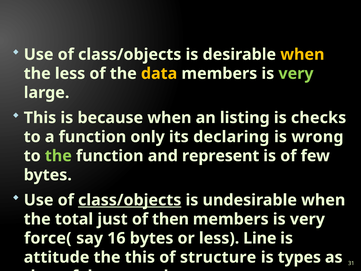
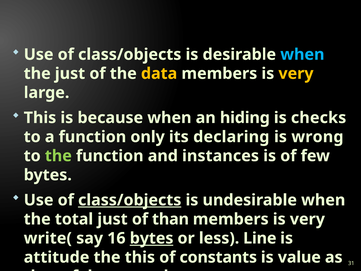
when colour: yellow -> light blue (302, 54)
the less: less -> just (70, 73)
very colour: light green -> yellow (296, 73)
listing: listing -> hiding (245, 118)
represent: represent -> instances (221, 156)
then: then -> than (171, 219)
force(: force( -> write( (48, 238)
bytes underline: none -> present (152, 238)
structure: structure -> constants (218, 257)
types: types -> value (299, 257)
